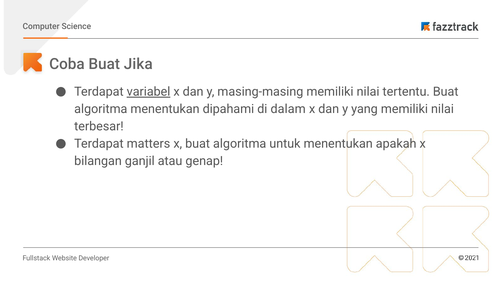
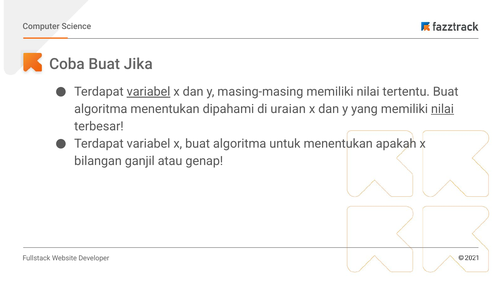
dalam: dalam -> uraian (288, 109)
nilai underline: none -> present (442, 109)
matters: matters -> variabel (149, 144)
